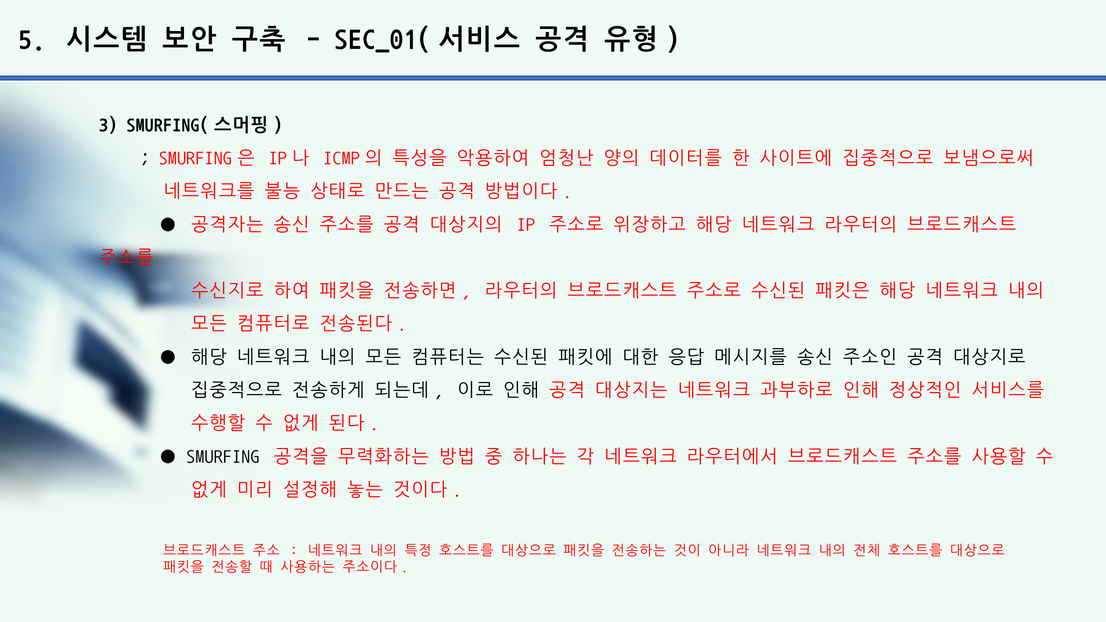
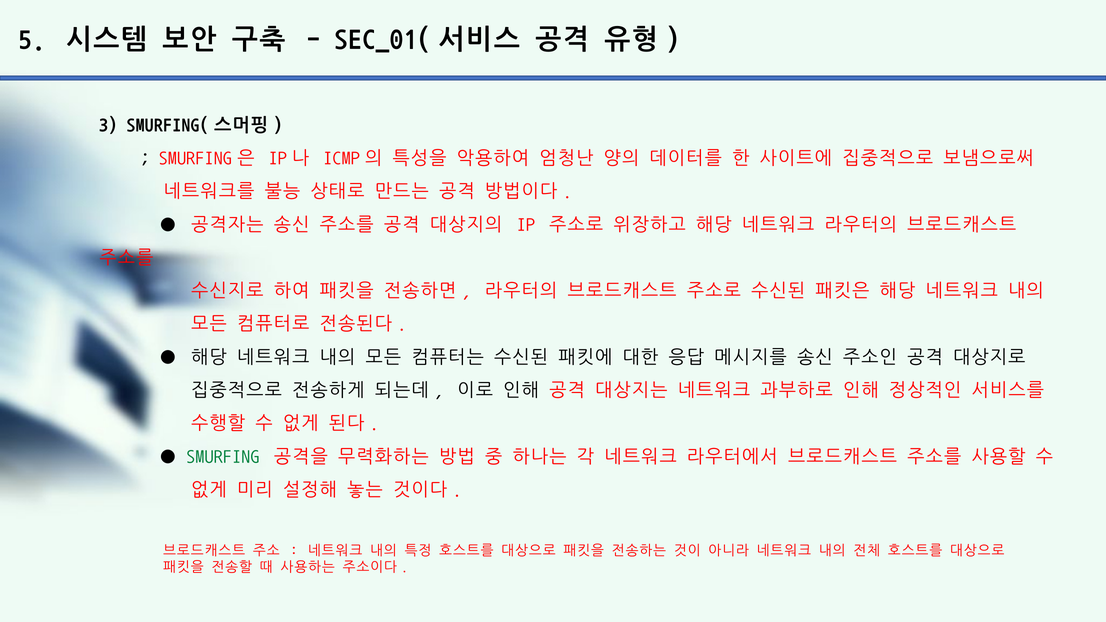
SMURFING colour: black -> green (223, 456)
